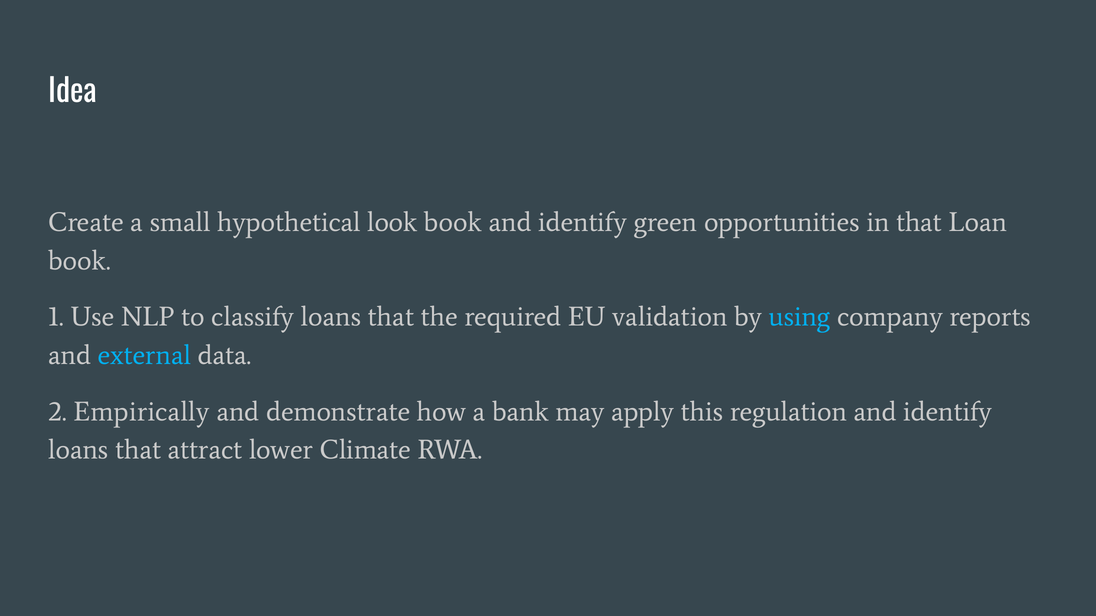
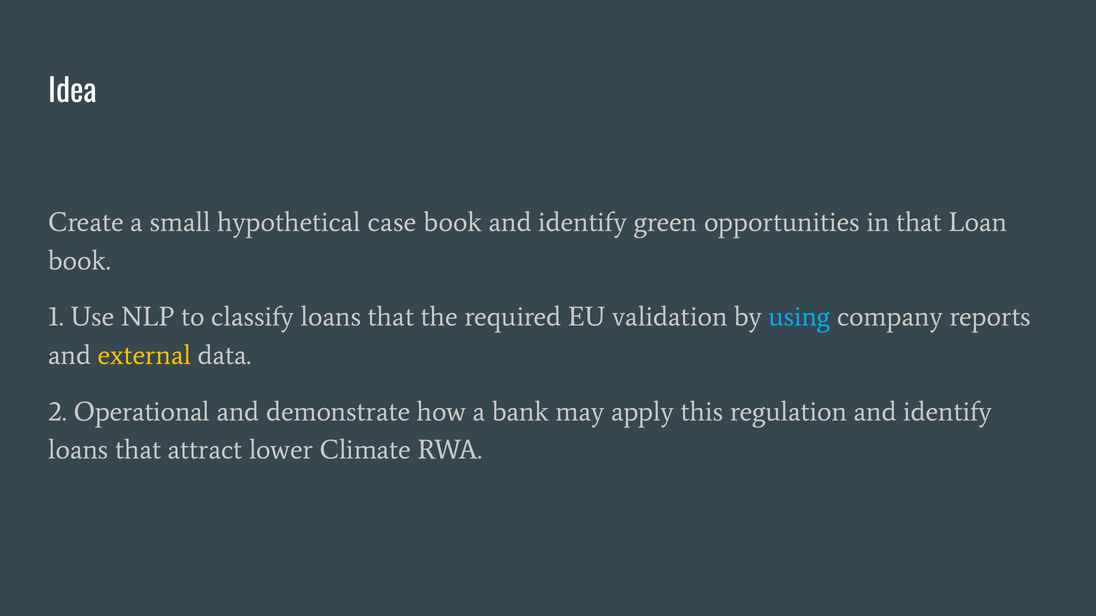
look: look -> case (392, 223)
external colour: light blue -> yellow (144, 355)
Empirically: Empirically -> Operational (142, 412)
